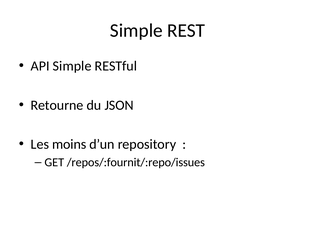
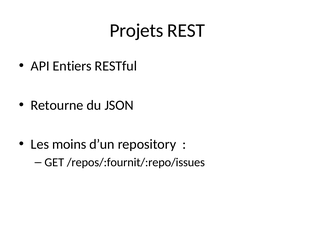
Simple: Simple -> Projets (136, 30)
API Simple: Simple -> Entiers (72, 66)
